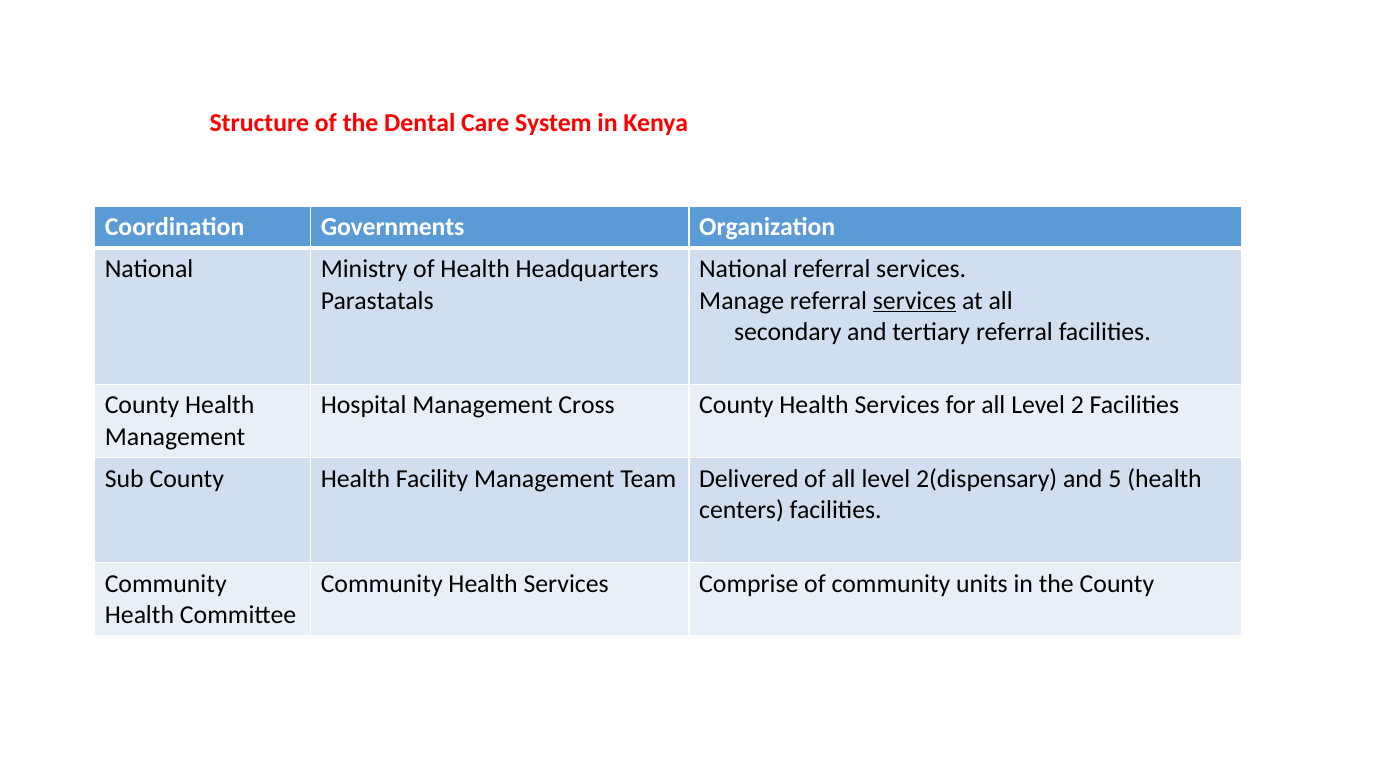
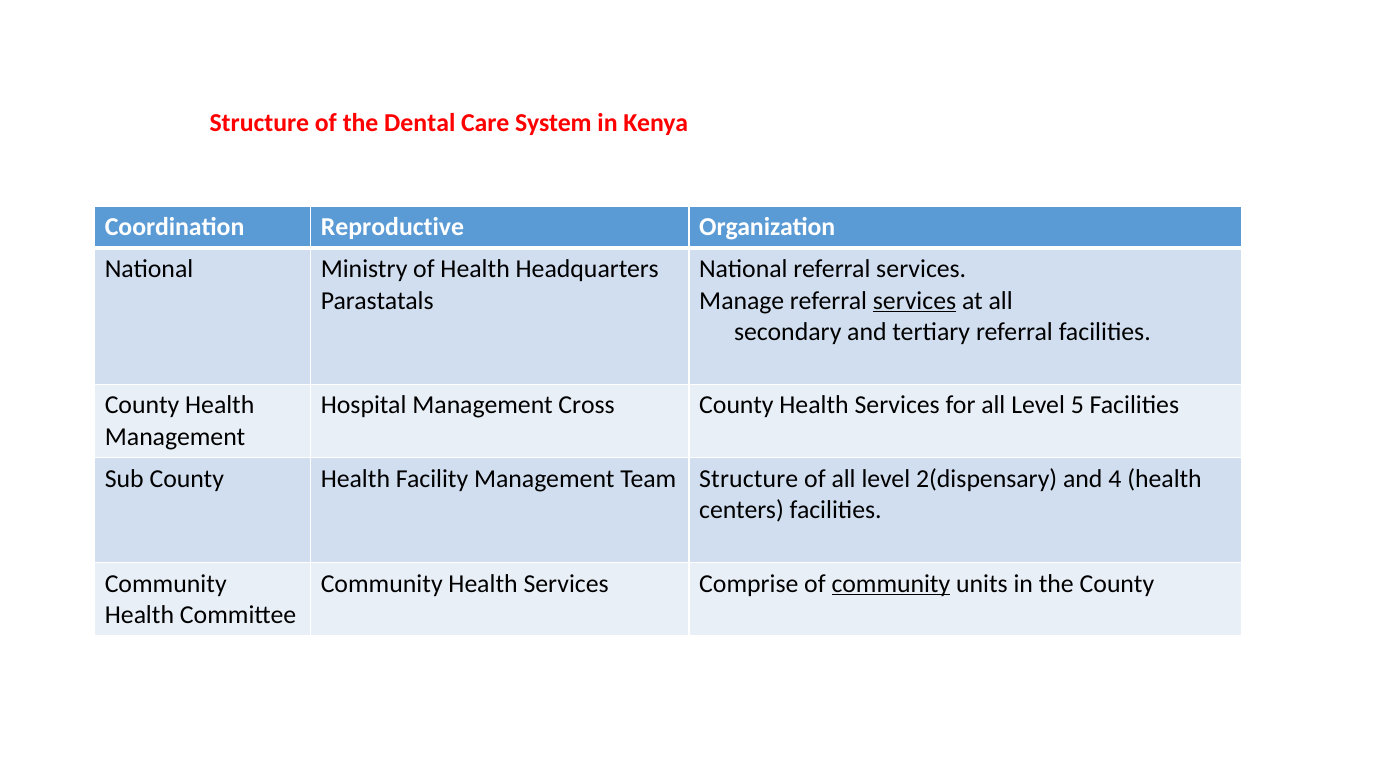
Governments: Governments -> Reproductive (392, 227)
2: 2 -> 5 (1077, 405)
Team Delivered: Delivered -> Structure (749, 479)
5: 5 -> 4 (1115, 479)
community underline: none -> present (891, 584)
